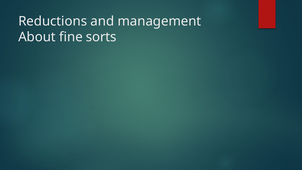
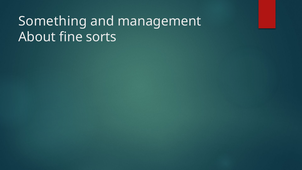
Reductions: Reductions -> Something (53, 21)
